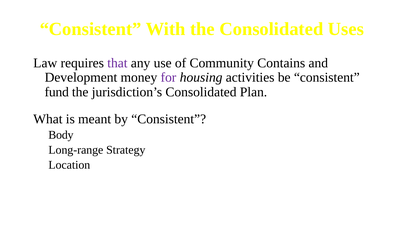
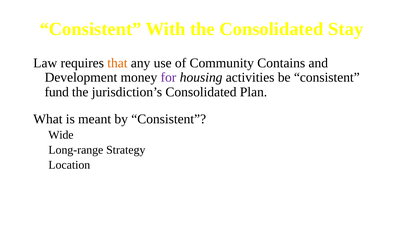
Uses: Uses -> Stay (346, 29)
that colour: purple -> orange (117, 63)
Body: Body -> Wide (61, 135)
